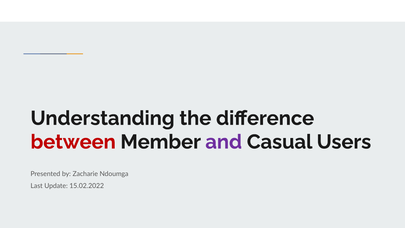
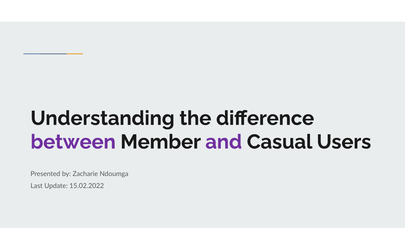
between colour: red -> purple (73, 142)
